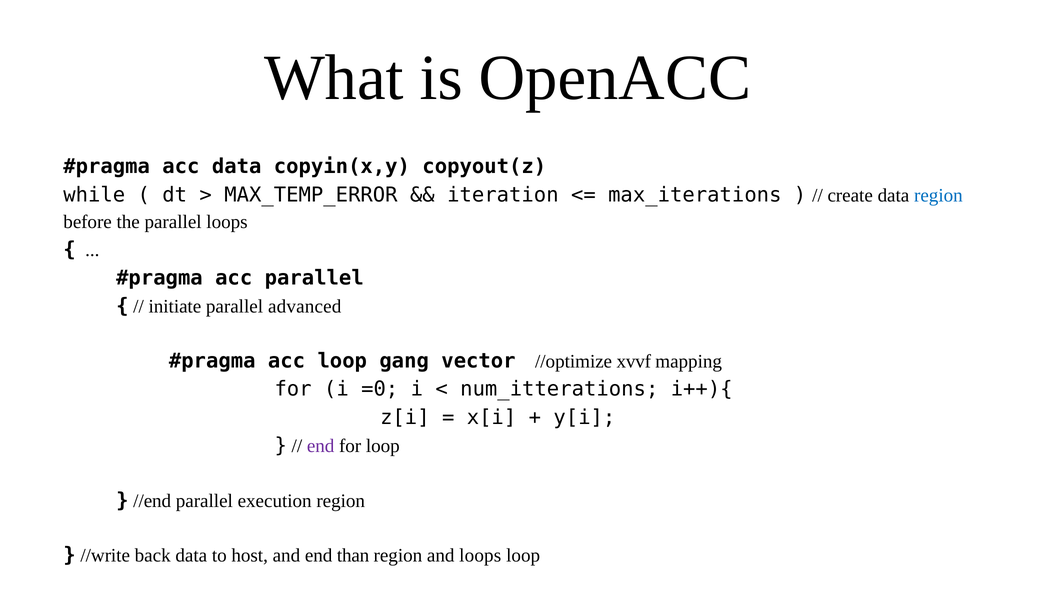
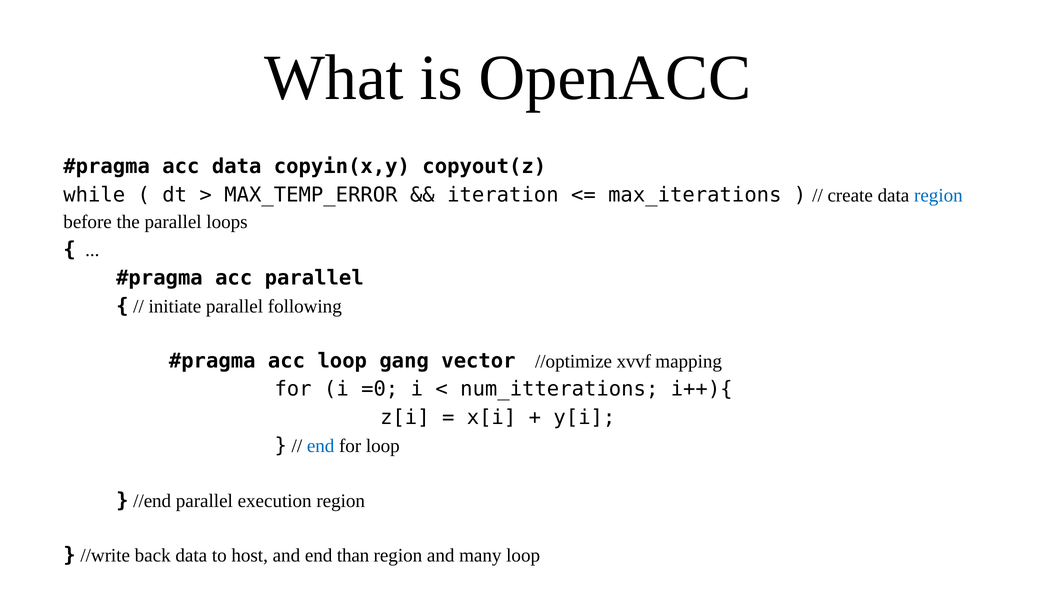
advanced: advanced -> following (305, 307)
end colour: purple -> blue (321, 446)
and loops: loops -> many (480, 555)
